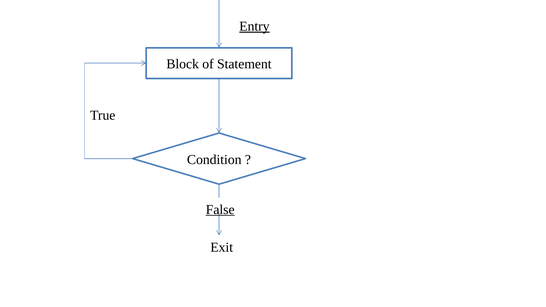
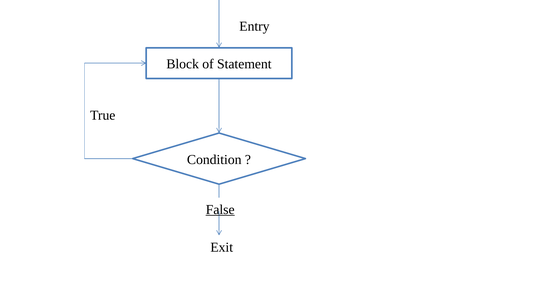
Entry underline: present -> none (254, 26)
